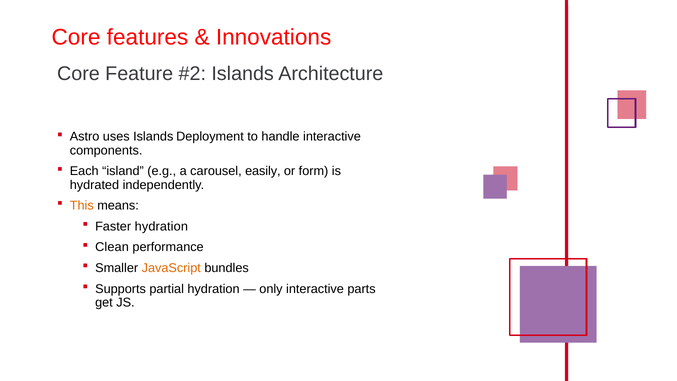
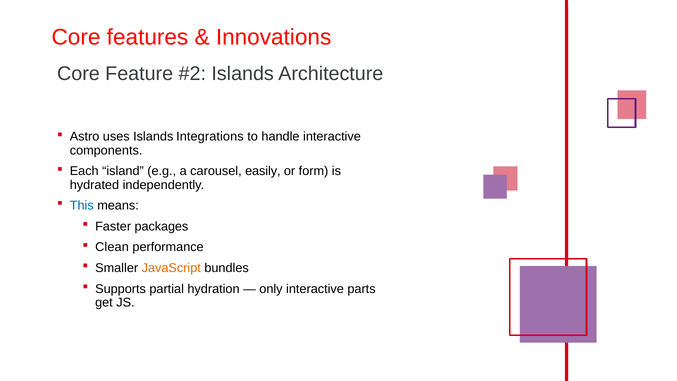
Deployment: Deployment -> Integrations (210, 137)
This colour: orange -> blue (82, 206)
Faster hydration: hydration -> packages (161, 226)
